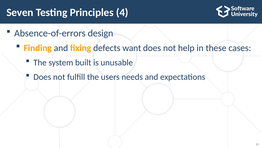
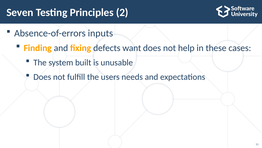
4: 4 -> 2 (122, 12)
design: design -> inputs (100, 33)
